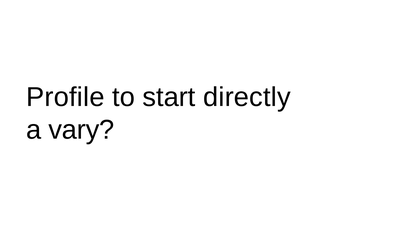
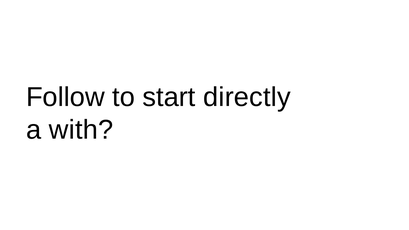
Profile: Profile -> Follow (65, 97)
vary: vary -> with (81, 130)
